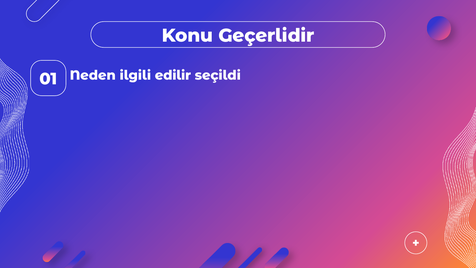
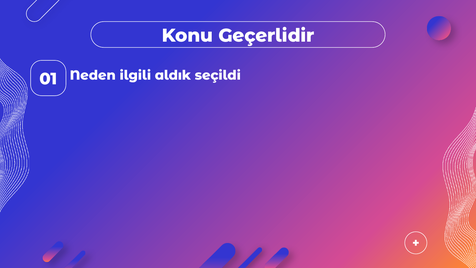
edilir: edilir -> aldık (173, 75)
